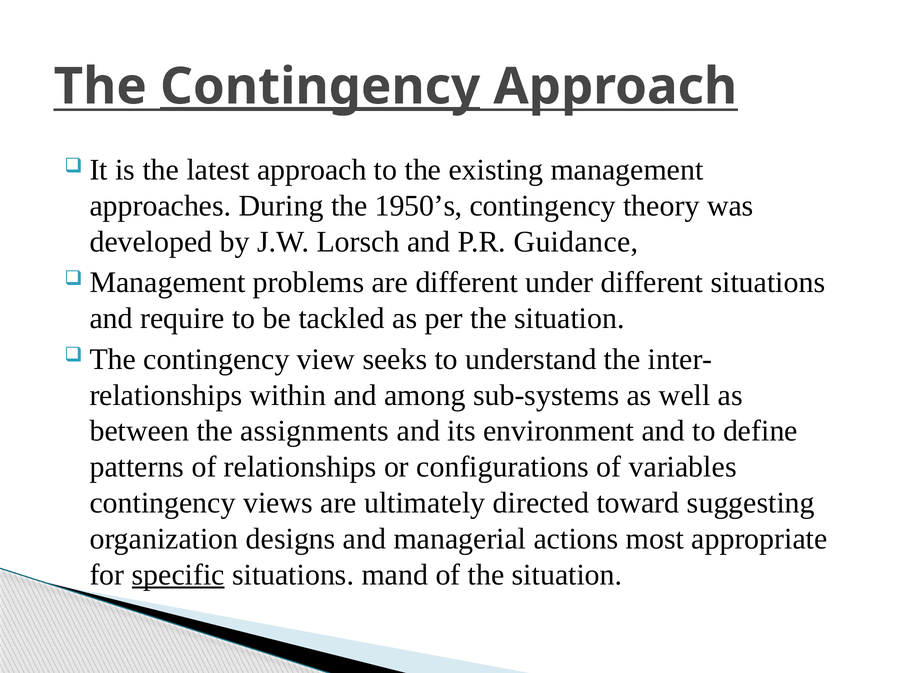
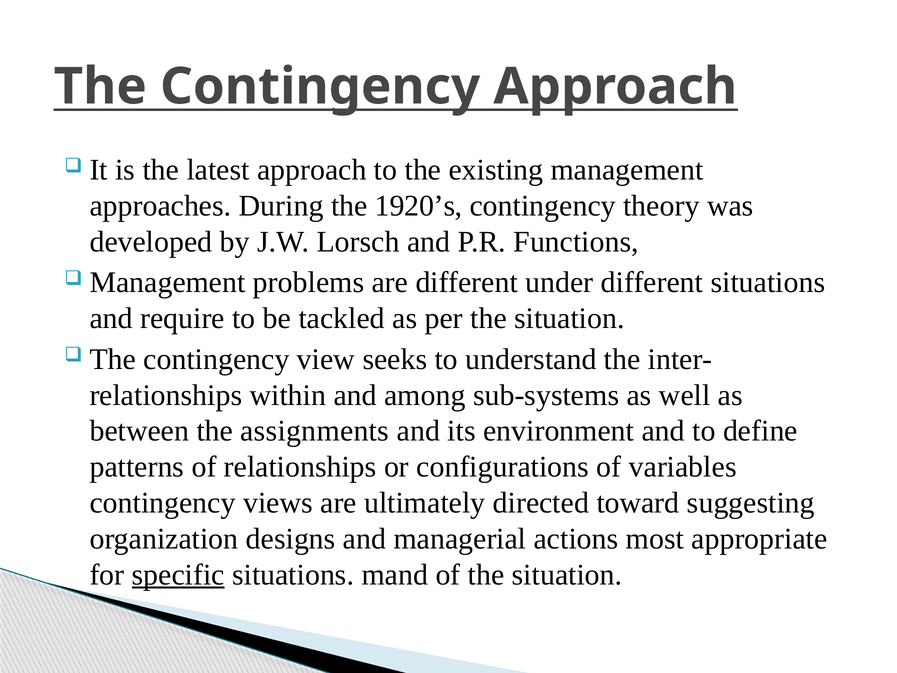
Contingency underline: present -> none (320, 87)
1950’s: 1950’s -> 1920’s (419, 206)
Guidance: Guidance -> Functions (576, 242)
